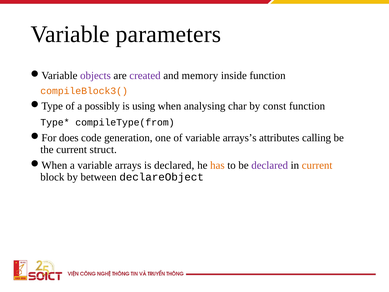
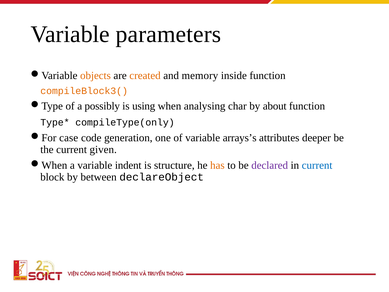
objects colour: purple -> orange (95, 76)
created colour: purple -> orange (145, 76)
const: const -> about (275, 106)
compileType(from: compileType(from -> compileType(only (125, 122)
does: does -> case (69, 138)
calling: calling -> deeper (317, 138)
struct: struct -> given (103, 149)
arrays: arrays -> indent (128, 165)
is declared: declared -> structure (174, 165)
current colour: orange -> blue (317, 165)
